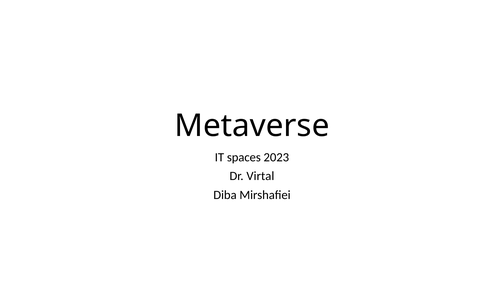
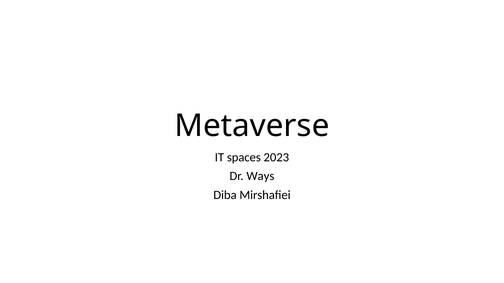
Virtal: Virtal -> Ways (260, 176)
